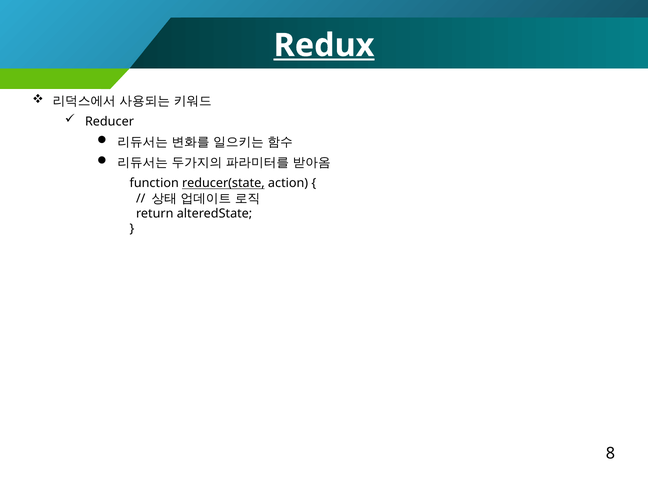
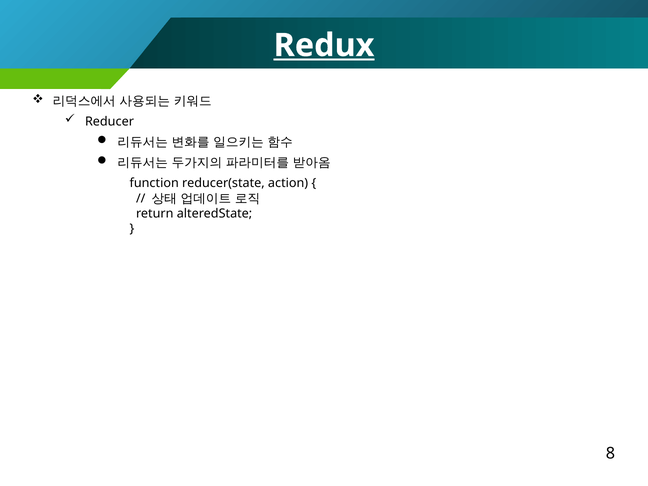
reducer(state underline: present -> none (223, 183)
